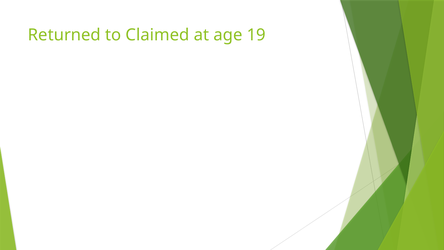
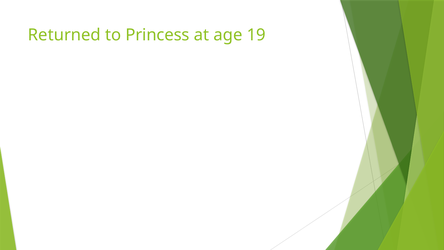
Claimed: Claimed -> Princess (158, 35)
